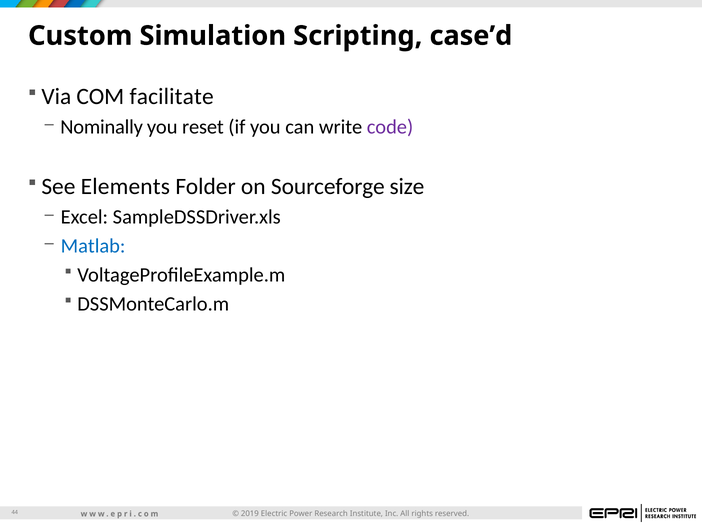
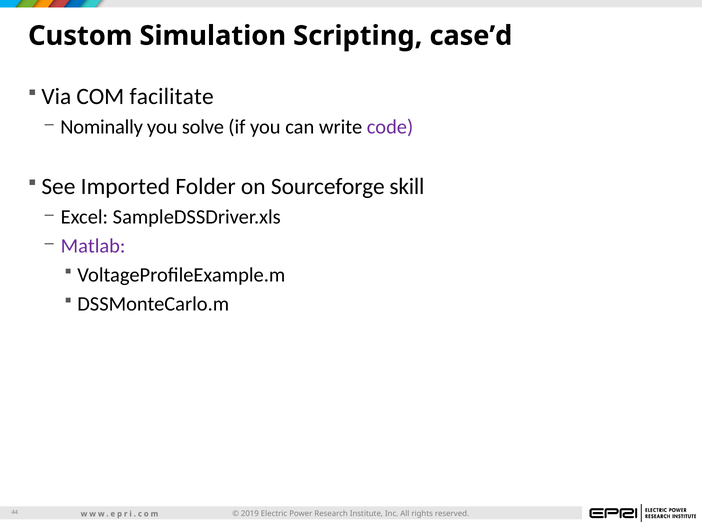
reset: reset -> solve (203, 127)
Elements: Elements -> Imported (125, 187)
size: size -> skill (407, 187)
Matlab colour: blue -> purple (93, 246)
